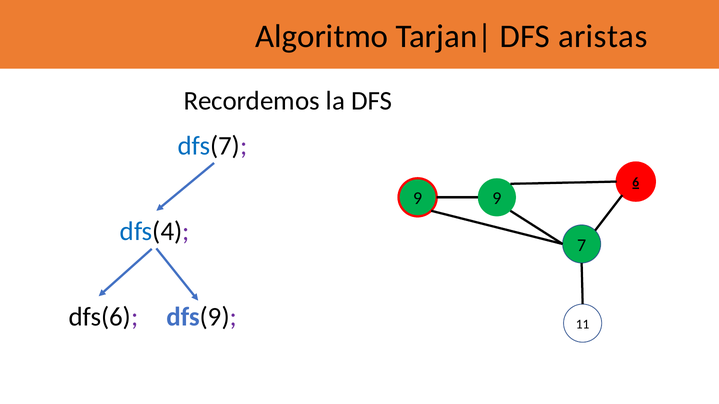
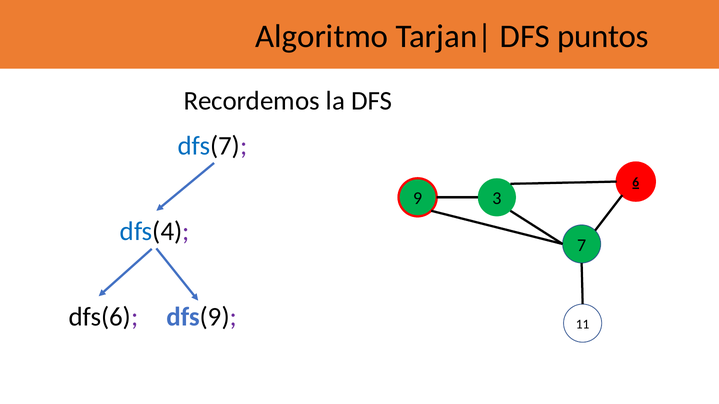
aristas: aristas -> puntos (603, 36)
9 9: 9 -> 3 (497, 199)
